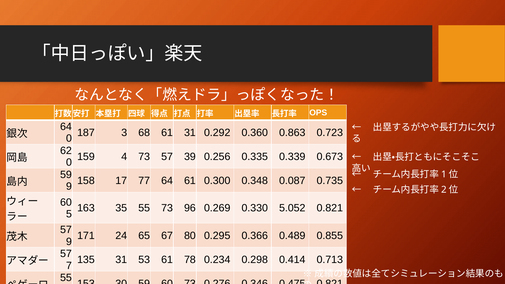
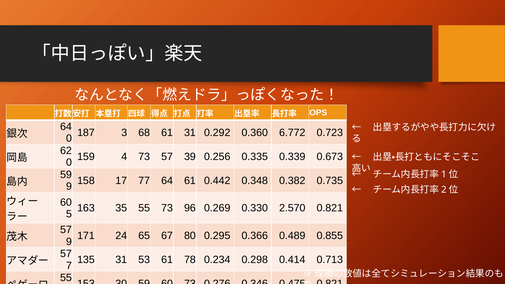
0.863: 0.863 -> 6.772 (292, 133)
0.300: 0.300 -> 0.442 (217, 181)
0.087: 0.087 -> 0.382 (292, 181)
5.052: 5.052 -> 2.570 (292, 208)
